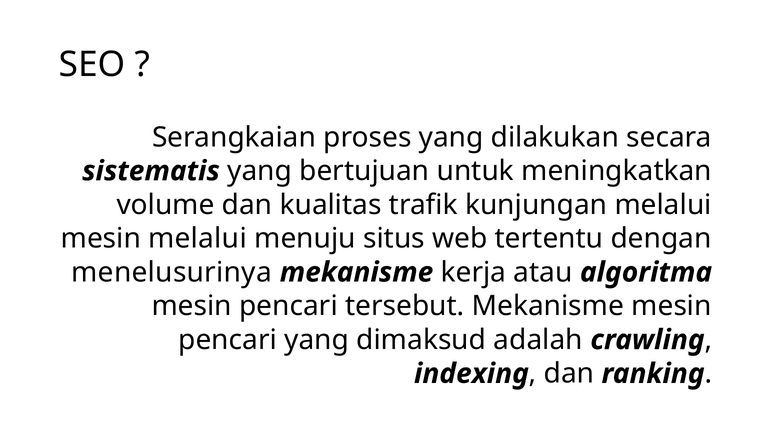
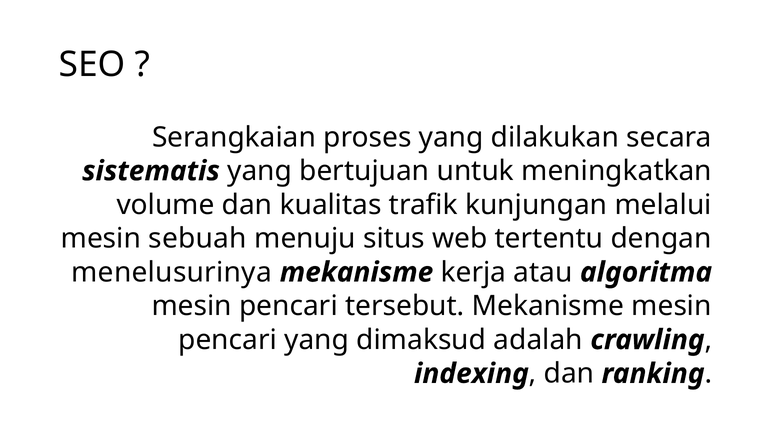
mesin melalui: melalui -> sebuah (198, 238)
